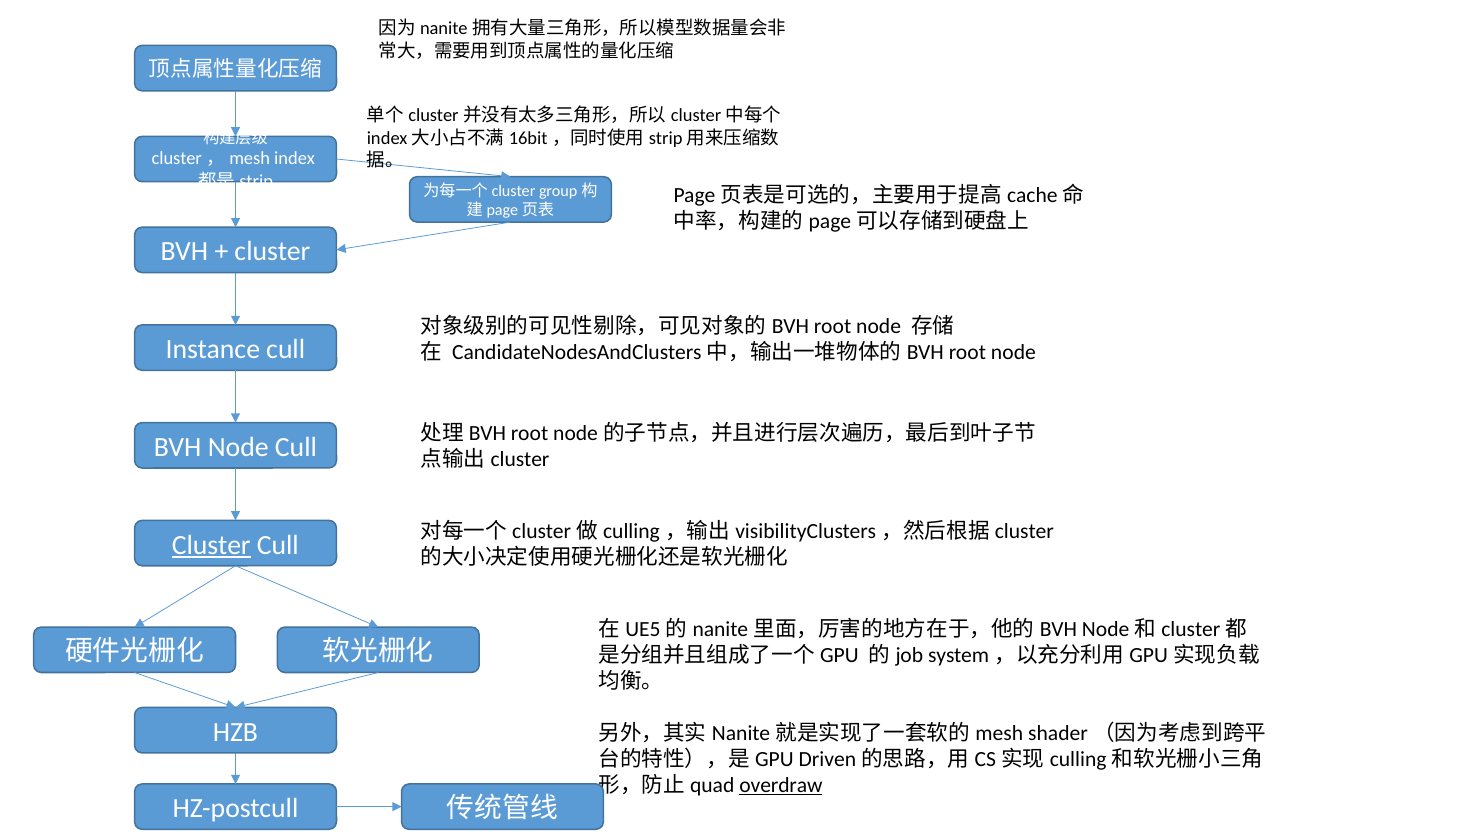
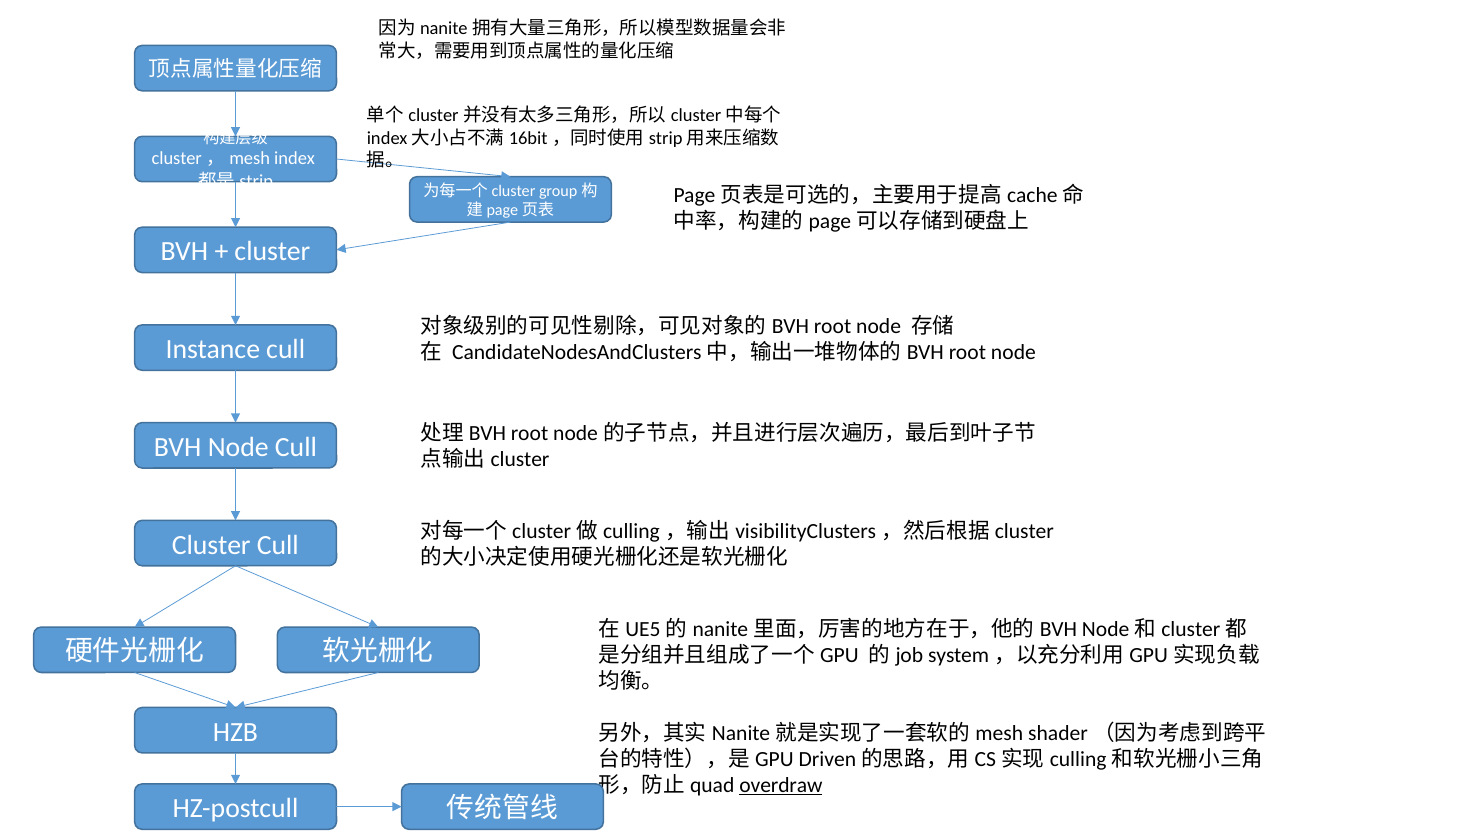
Cluster underline: present -> none (211, 545)
